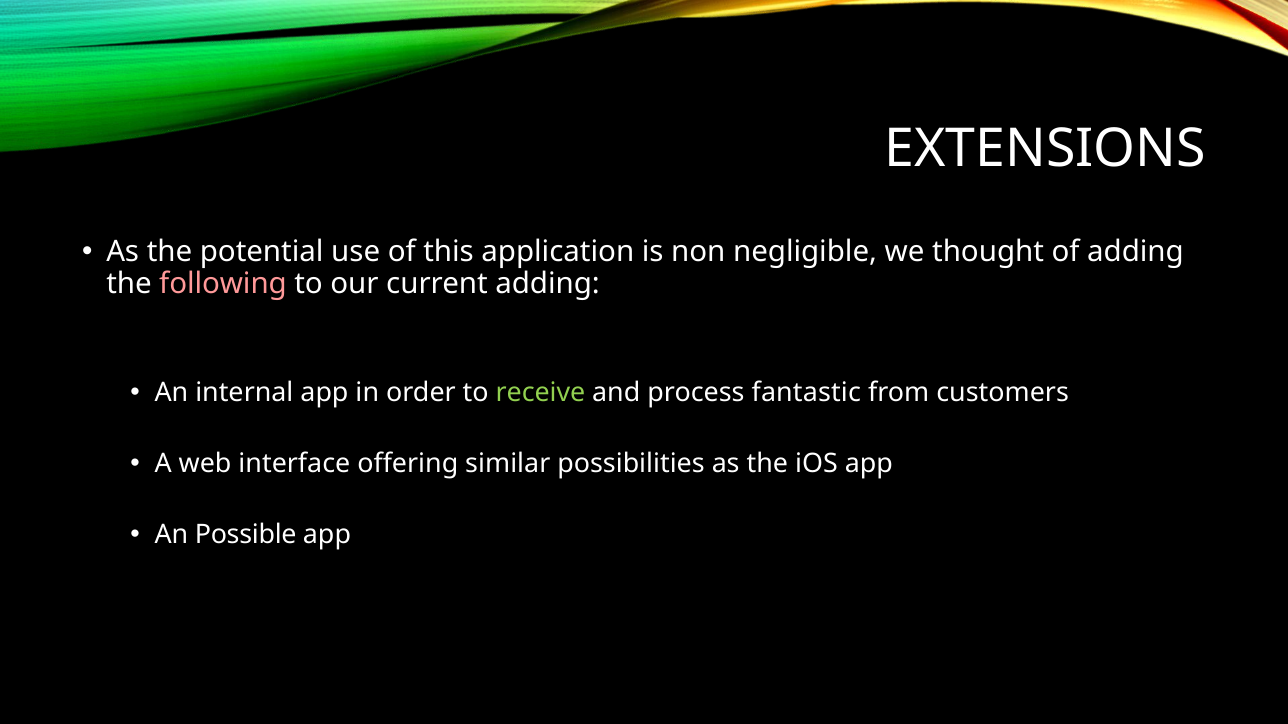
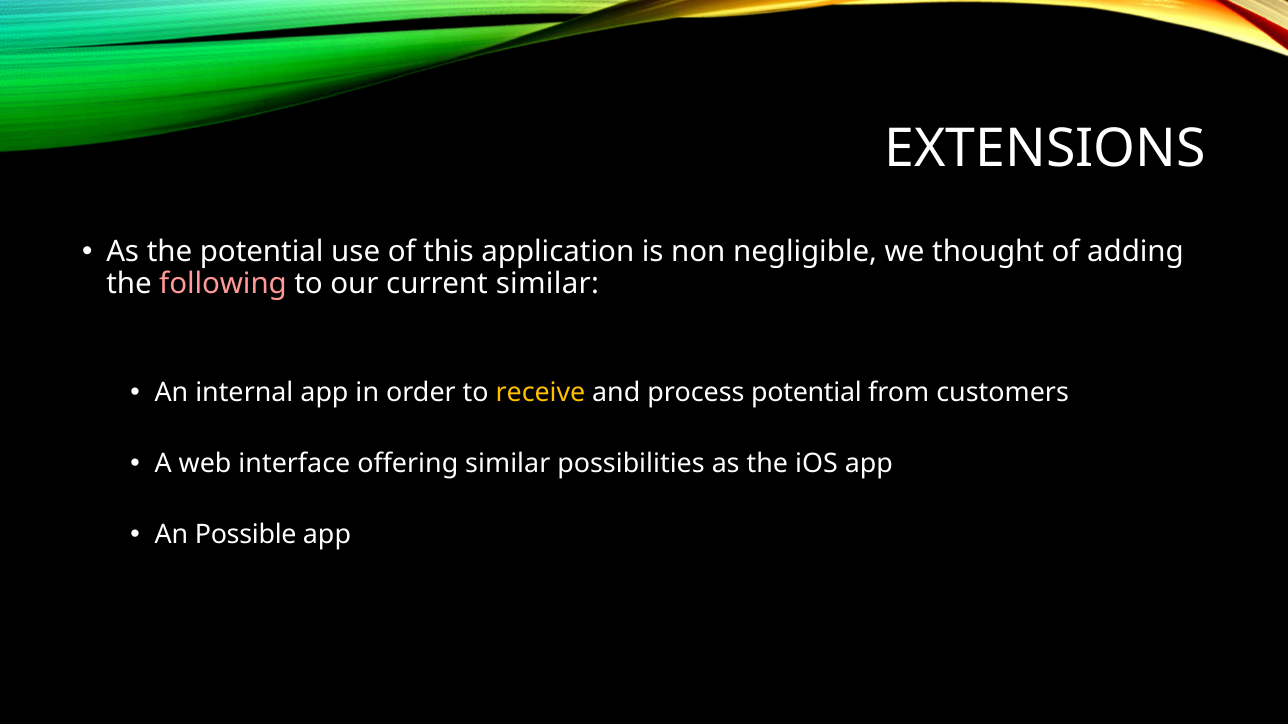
current adding: adding -> similar (547, 284)
receive colour: light green -> yellow (540, 393)
process fantastic: fantastic -> potential (806, 393)
